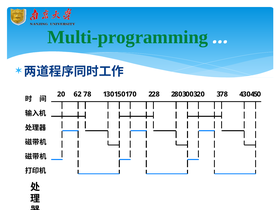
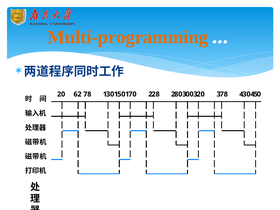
Multi-programming colour: green -> orange (128, 37)
